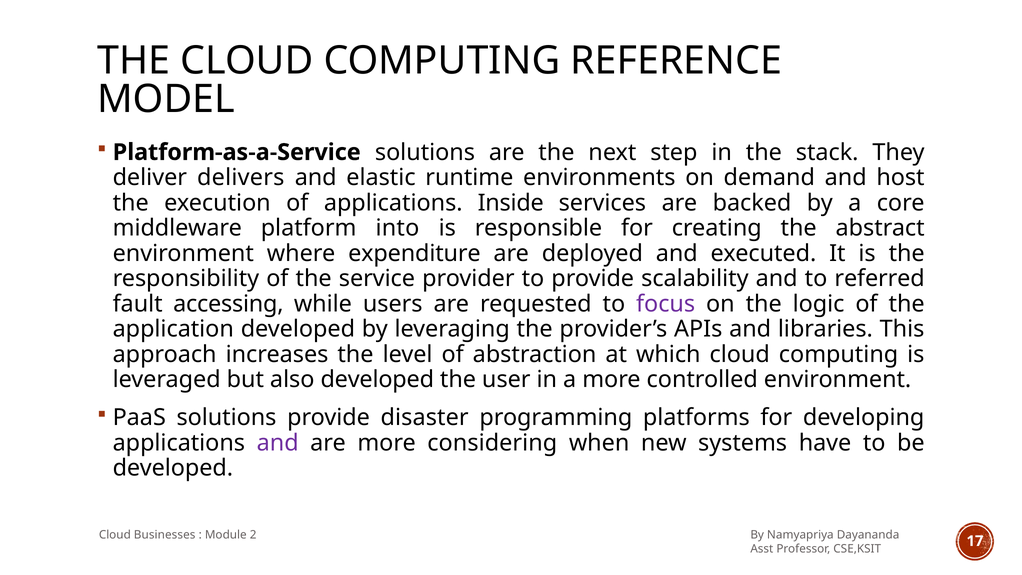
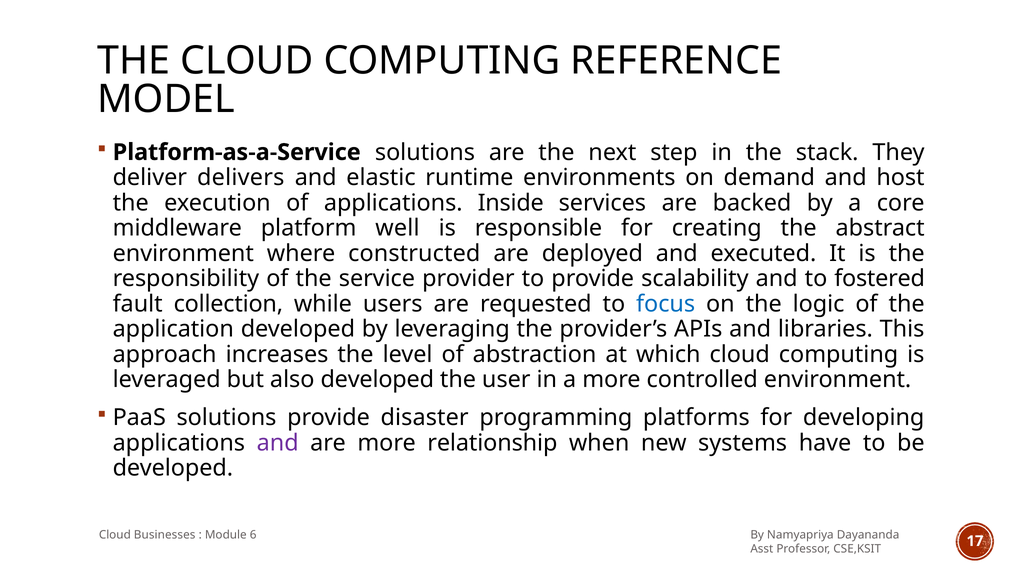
into: into -> well (397, 228)
expenditure: expenditure -> constructed (414, 253)
referred: referred -> fostered (880, 279)
accessing: accessing -> collection (228, 304)
focus colour: purple -> blue (666, 304)
considering: considering -> relationship (492, 443)
2: 2 -> 6 (253, 535)
